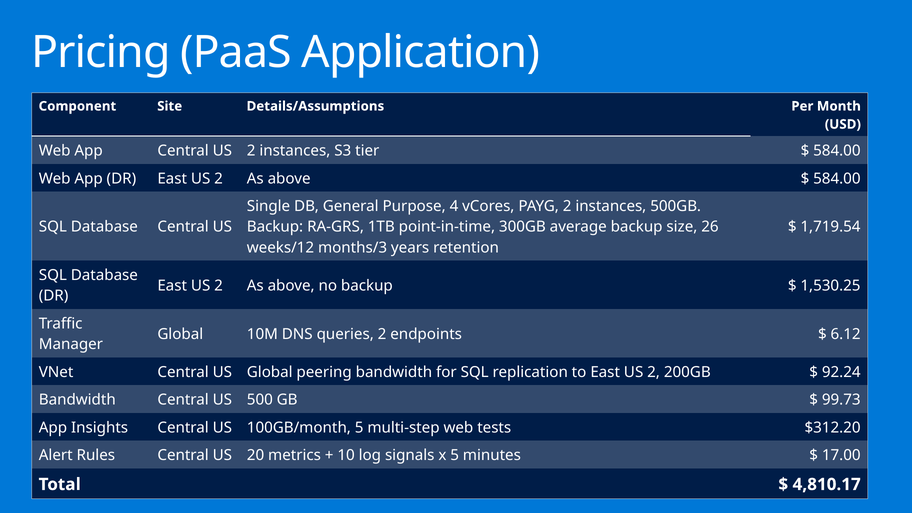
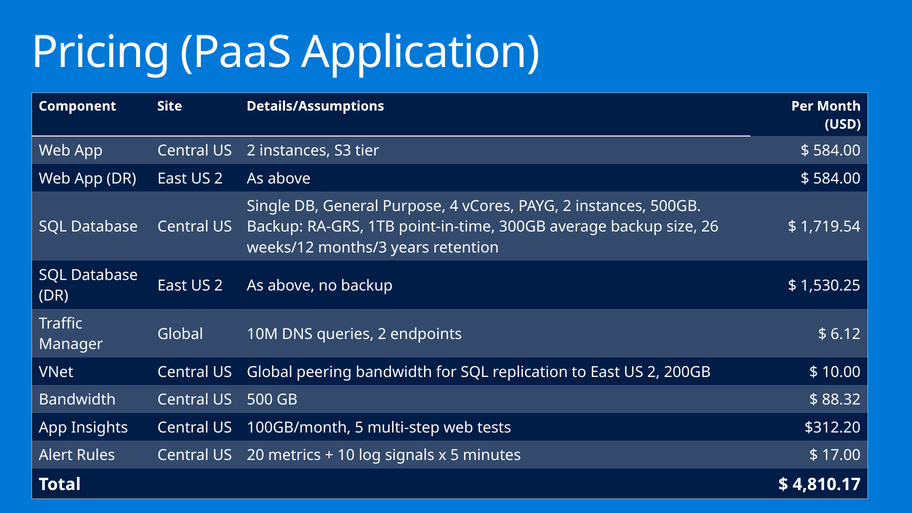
92.24: 92.24 -> 10.00 (841, 372)
99.73: 99.73 -> 88.32 (841, 400)
